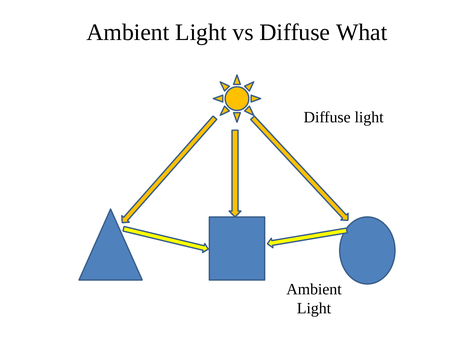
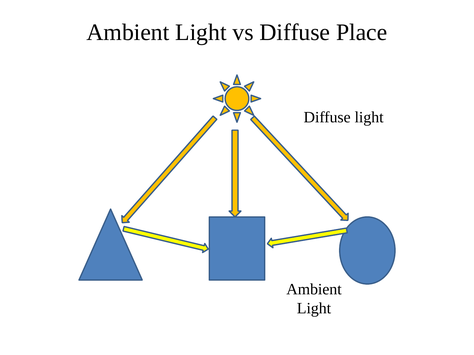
What: What -> Place (362, 32)
